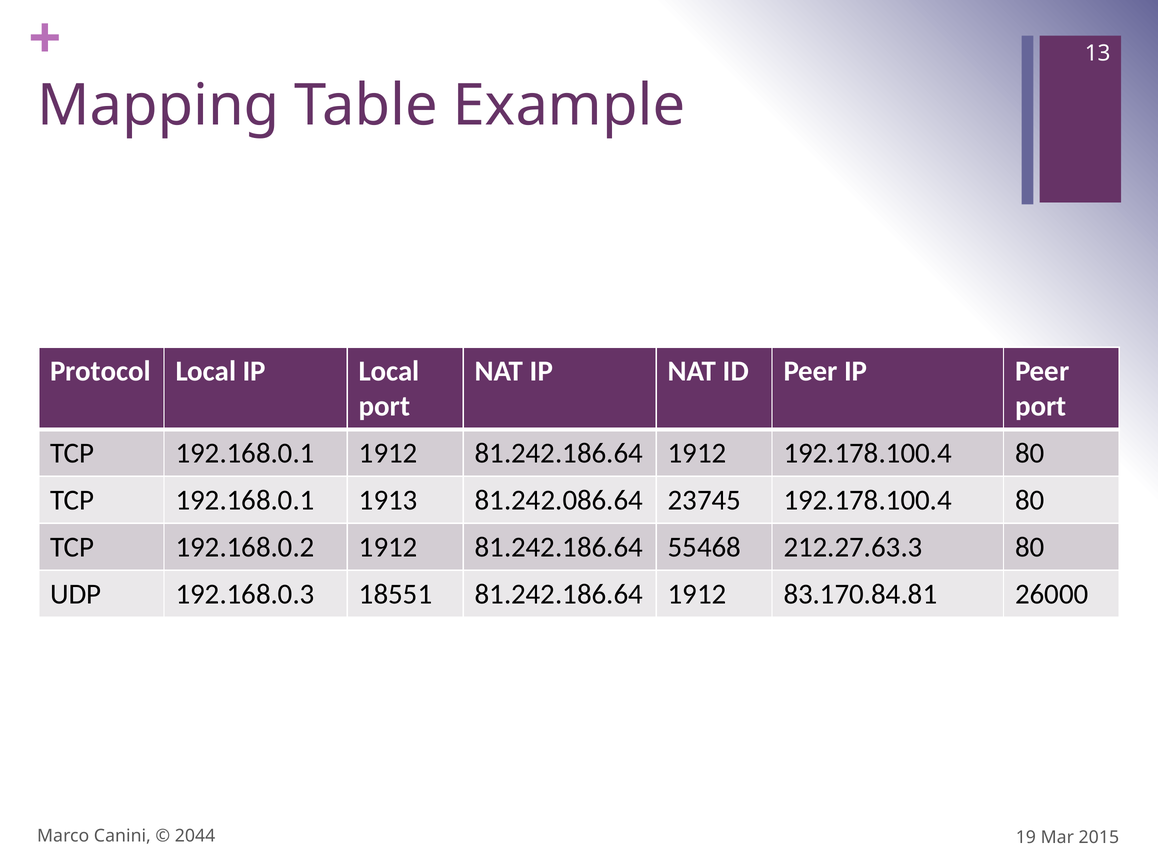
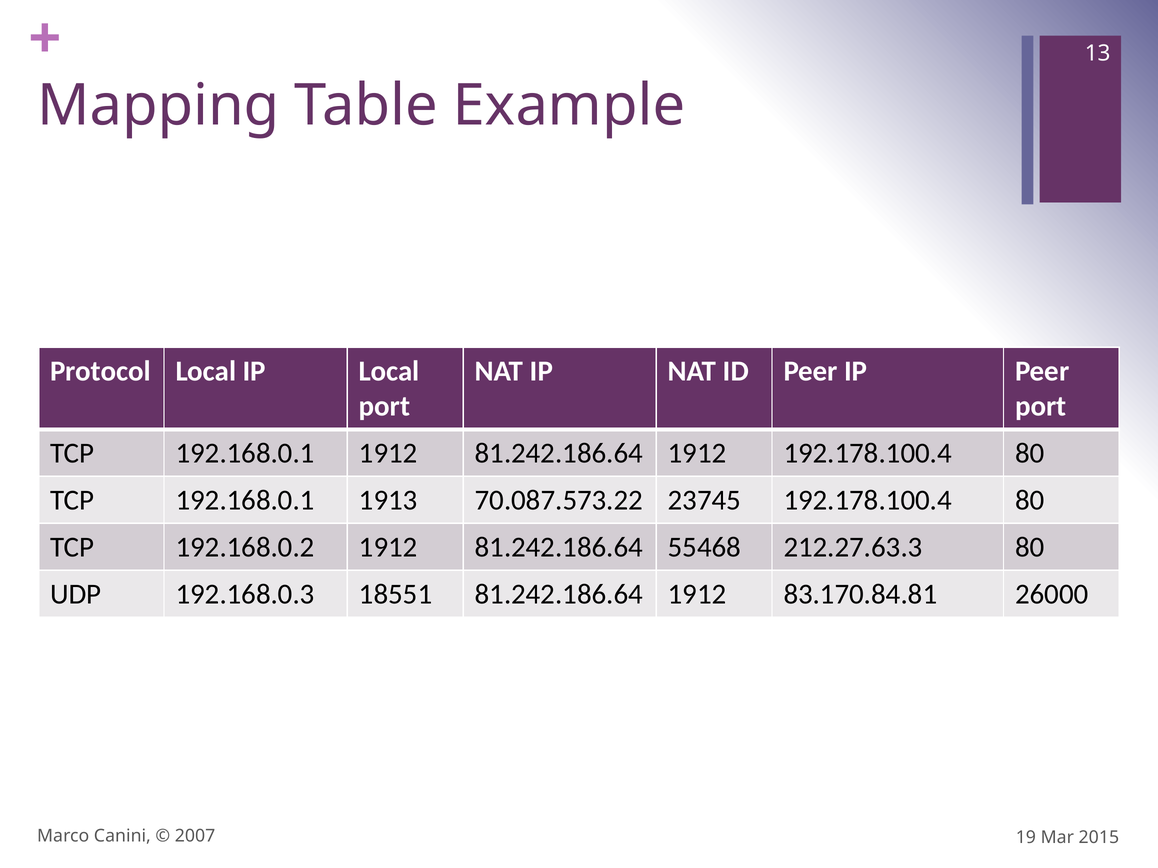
81.242.086.64: 81.242.086.64 -> 70.087.573.22 (559, 500)
2044: 2044 -> 2007 (195, 836)
